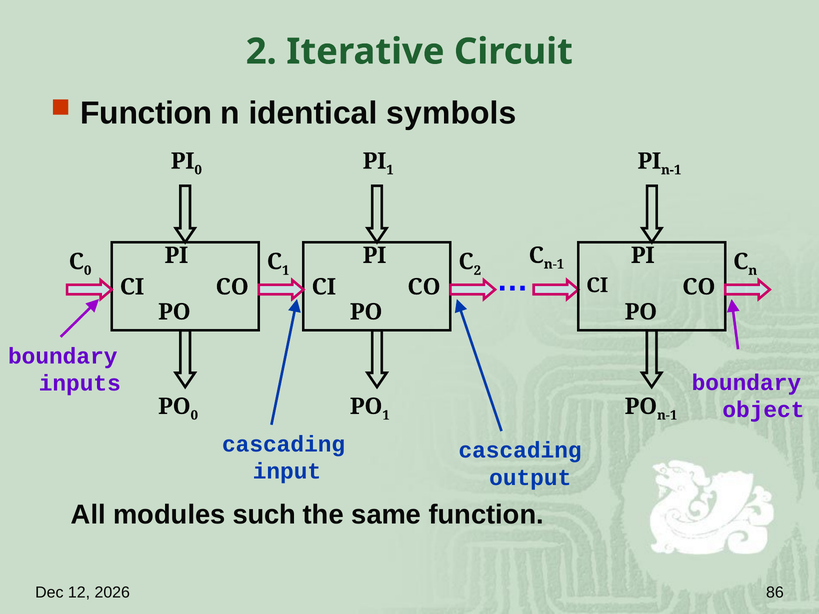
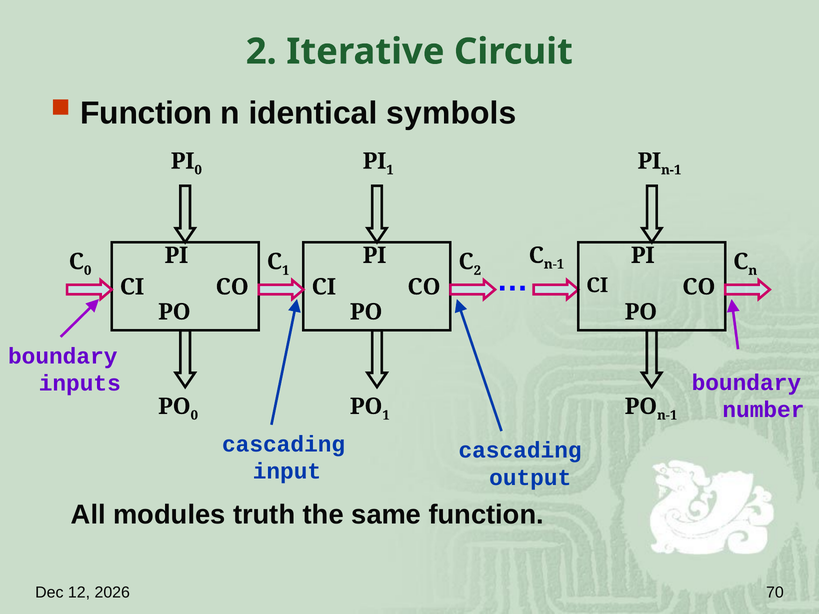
object: object -> number (763, 410)
such: such -> truth (264, 515)
86: 86 -> 70 (775, 593)
